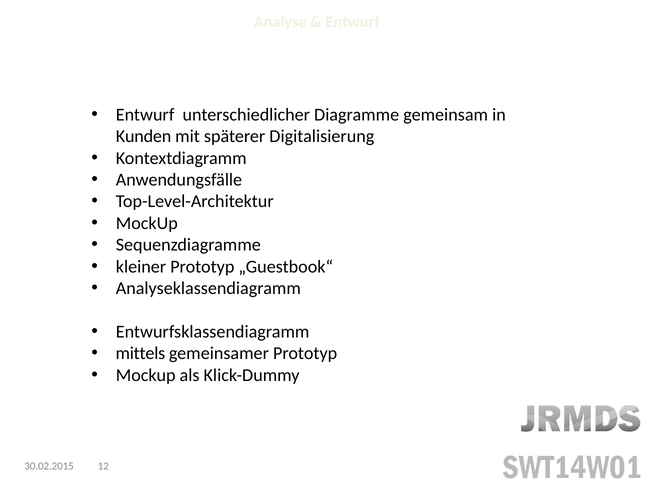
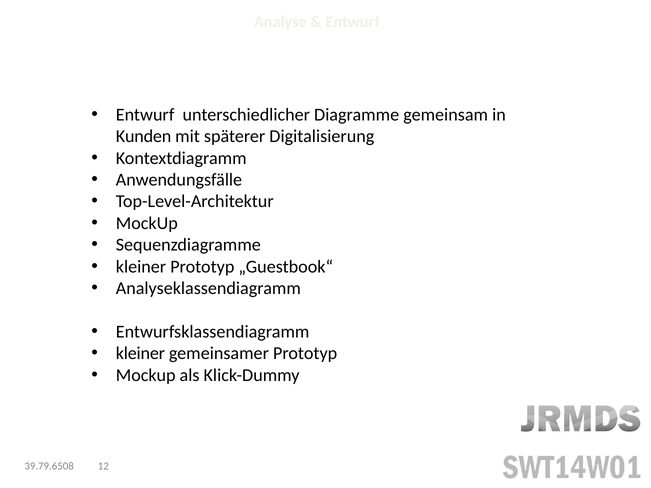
mittels: mittels -> kleiner (140, 354)
30.02.2015: 30.02.2015 -> 39.79.6508 (49, 466)
